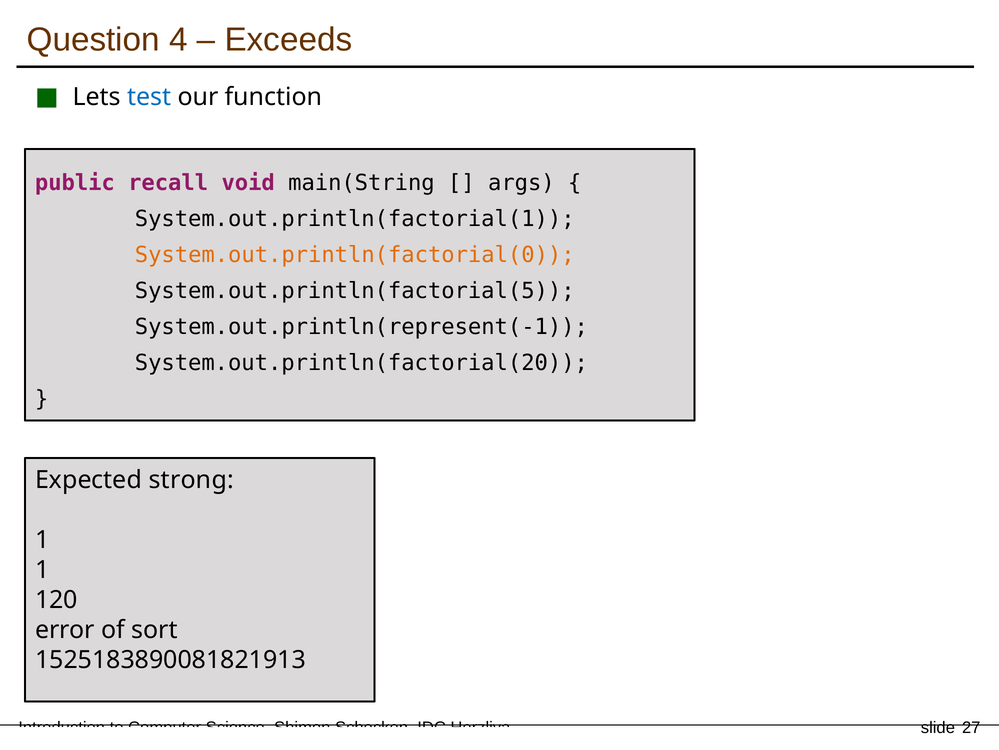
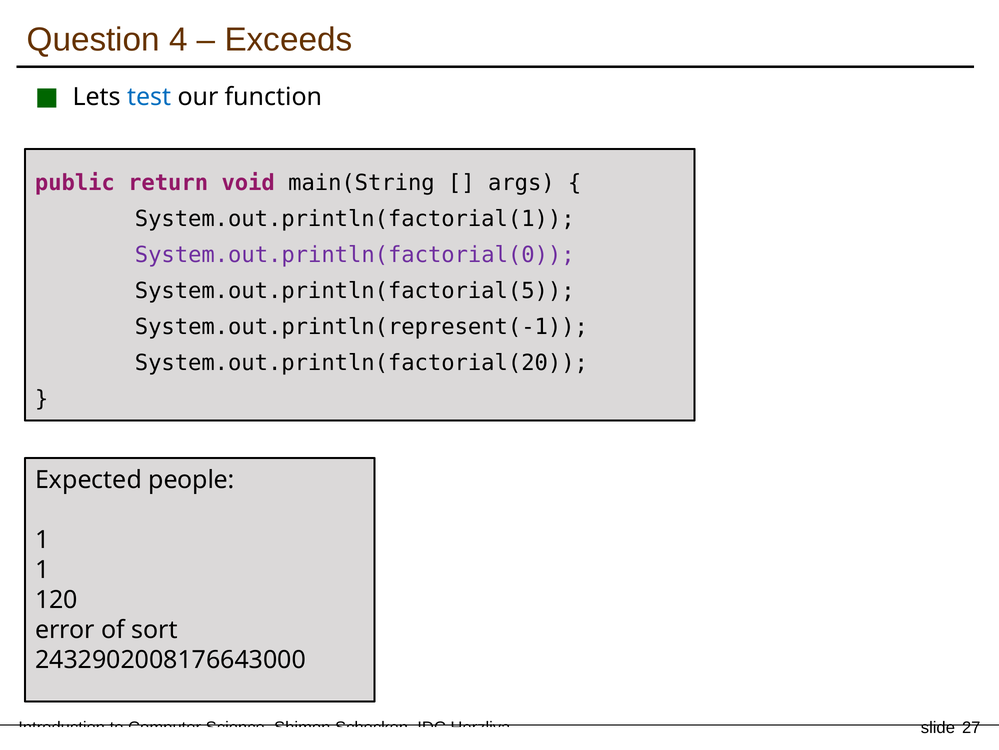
recall: recall -> return (168, 183)
System.out.println(factorial(0 colour: orange -> purple (355, 255)
strong: strong -> people (191, 479)
1525183890081821913: 1525183890081821913 -> 2432902008176643000 (171, 659)
